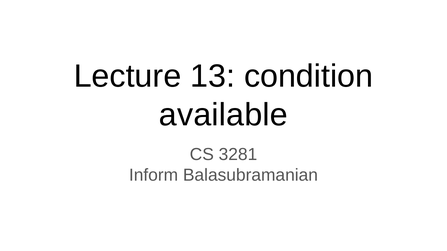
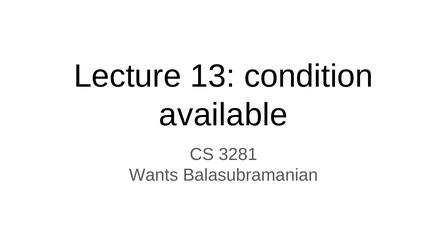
Inform: Inform -> Wants (154, 176)
